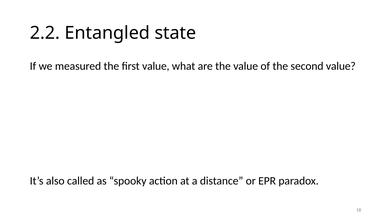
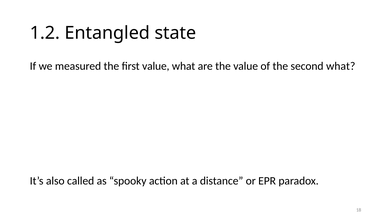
2.2: 2.2 -> 1.2 (45, 33)
second value: value -> what (341, 66)
